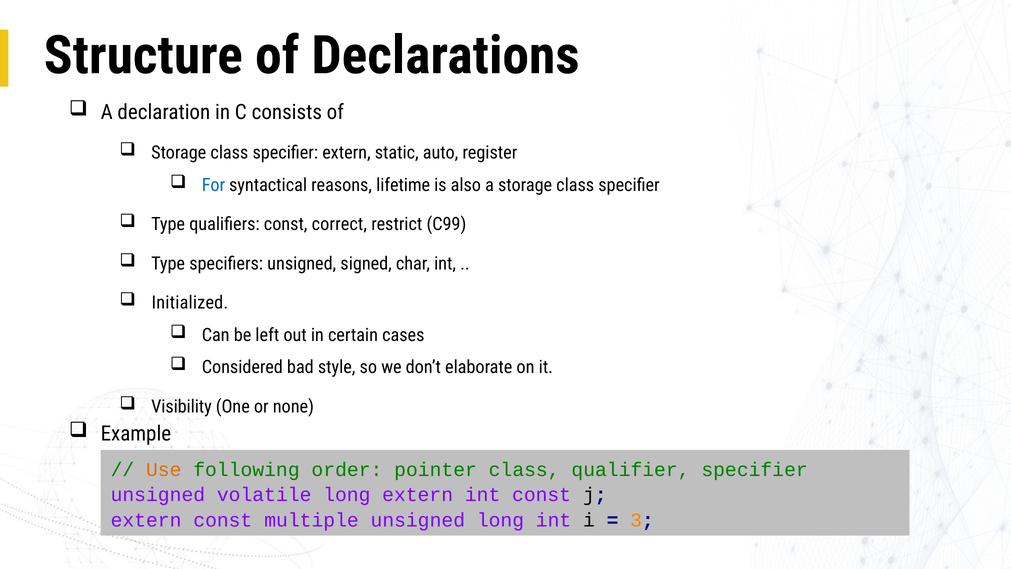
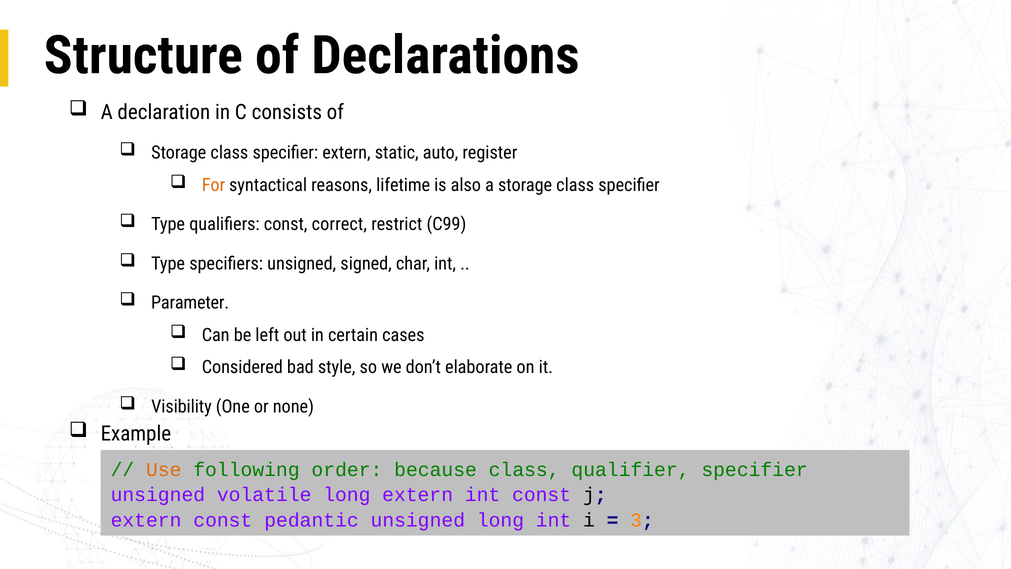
For colour: blue -> orange (213, 185)
Initialized: Initialized -> Parameter (190, 303)
pointer: pointer -> because (436, 469)
multiple: multiple -> pedantic (312, 520)
